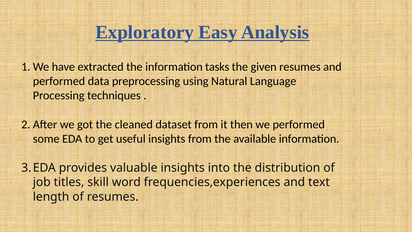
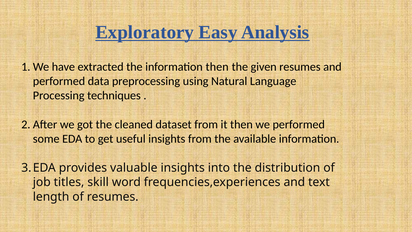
information tasks: tasks -> then (217, 67)
